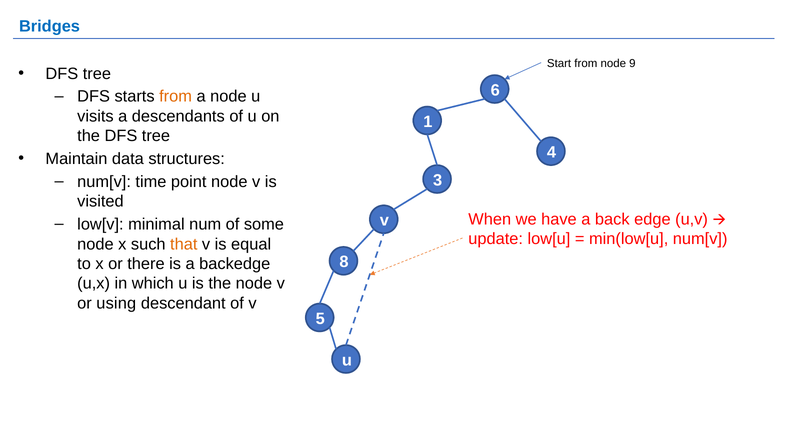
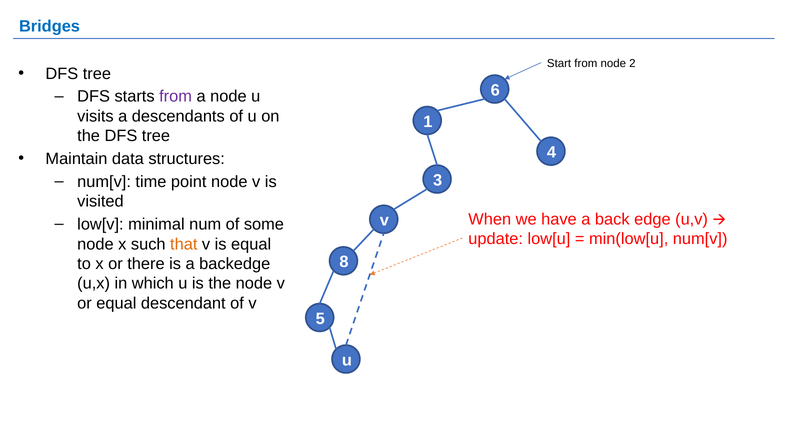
9: 9 -> 2 (632, 63)
from colour: orange -> purple (176, 97)
or using: using -> equal (116, 303)
